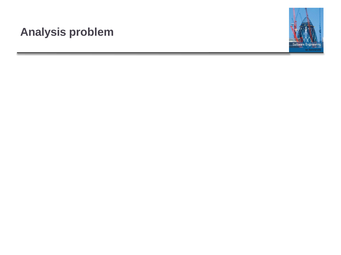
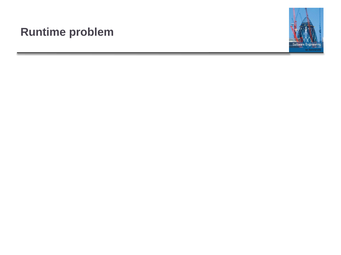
Analysis: Analysis -> Runtime (43, 32)
